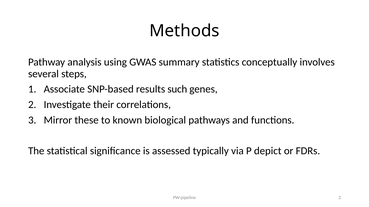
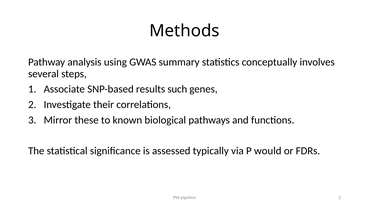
depict: depict -> would (268, 151)
